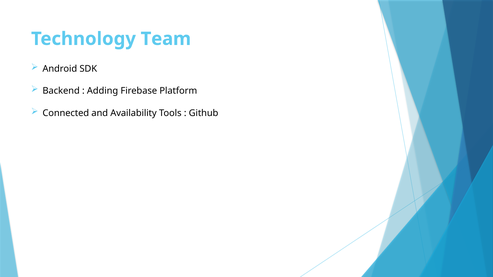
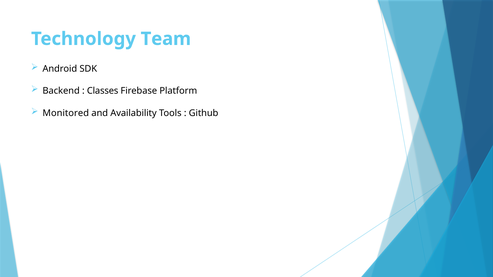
Adding: Adding -> Classes (103, 91)
Connected: Connected -> Monitored (66, 113)
